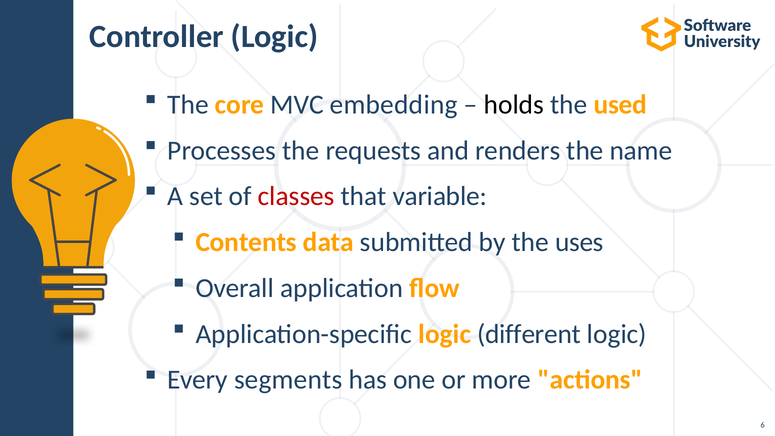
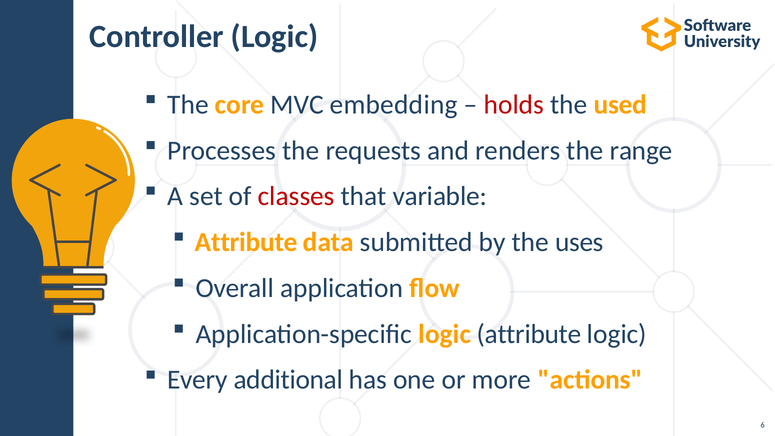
holds colour: black -> red (514, 105)
name: name -> range (641, 150)
Contents: Contents -> Attribute (246, 242)
logic different: different -> attribute (529, 334)
segments: segments -> additional (288, 380)
